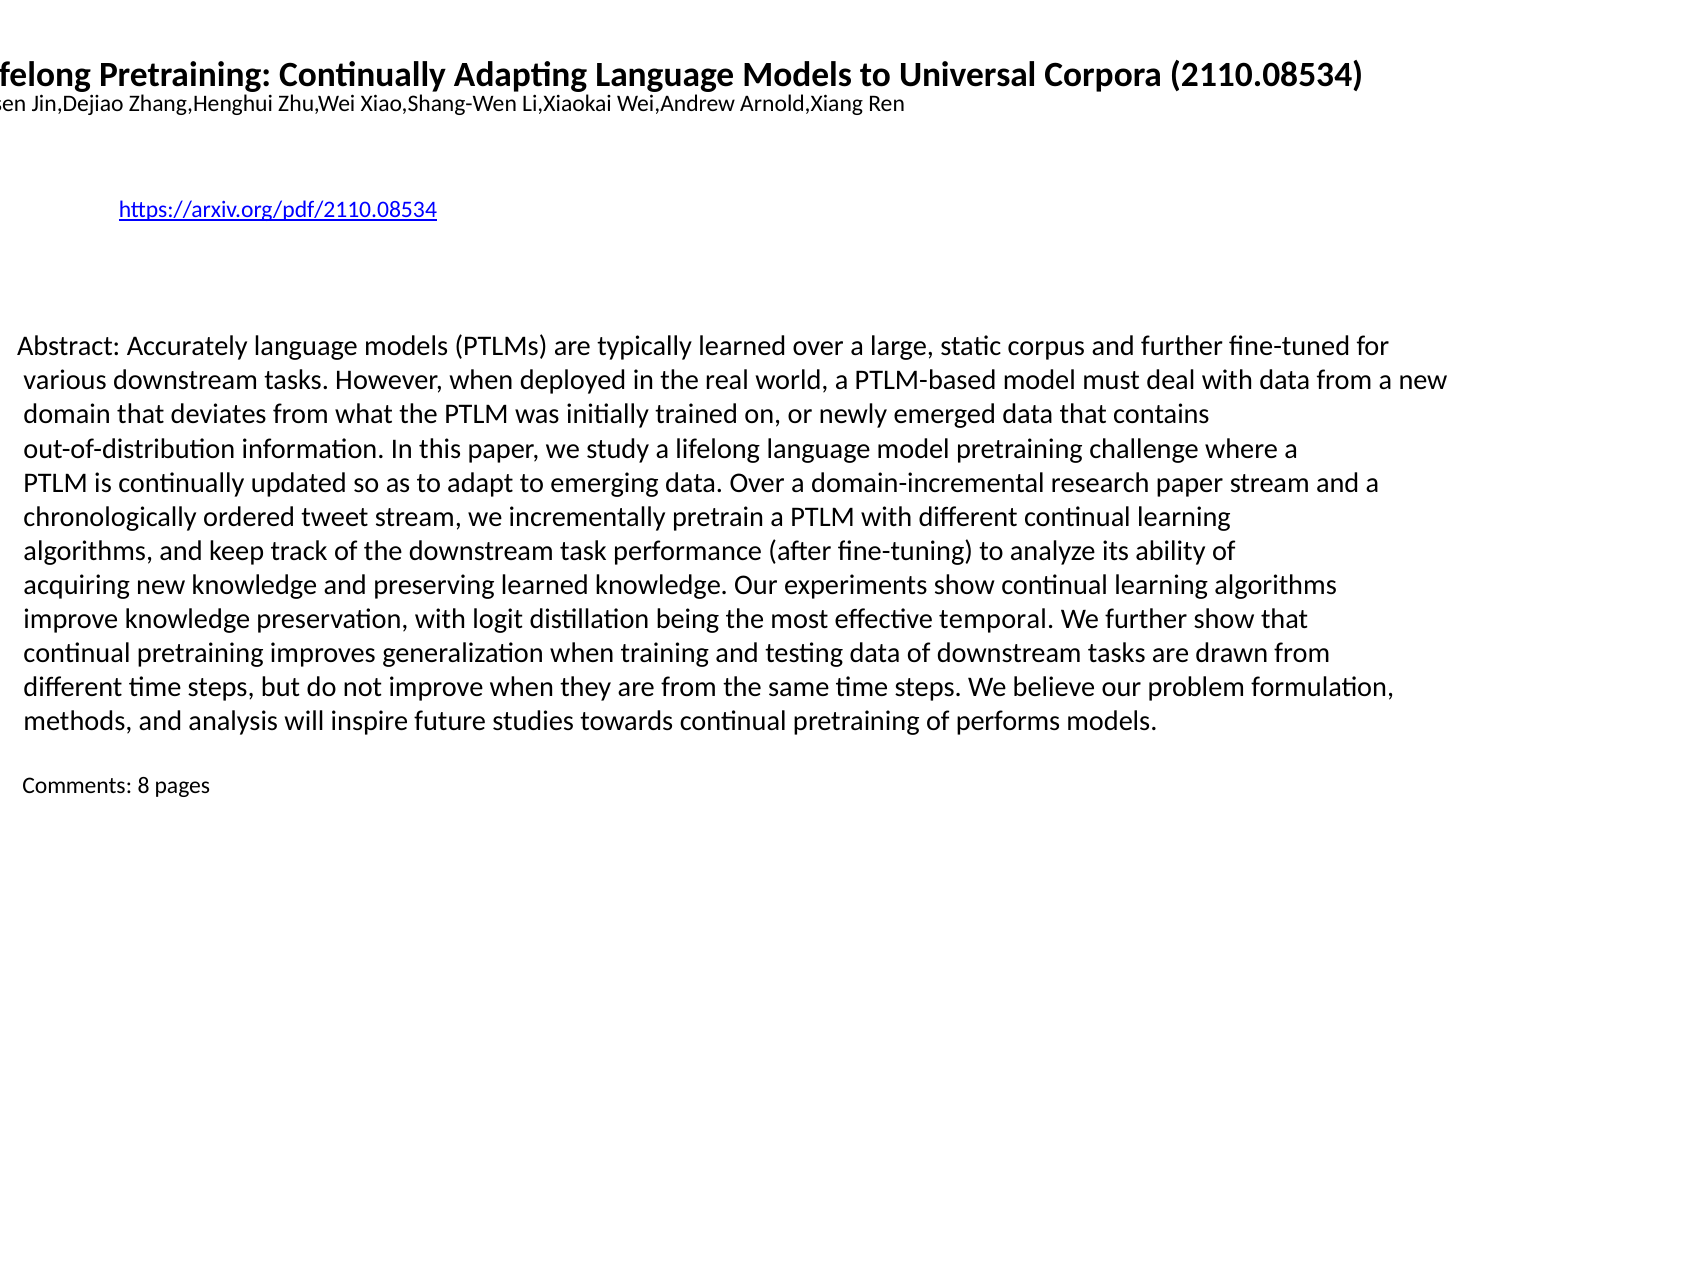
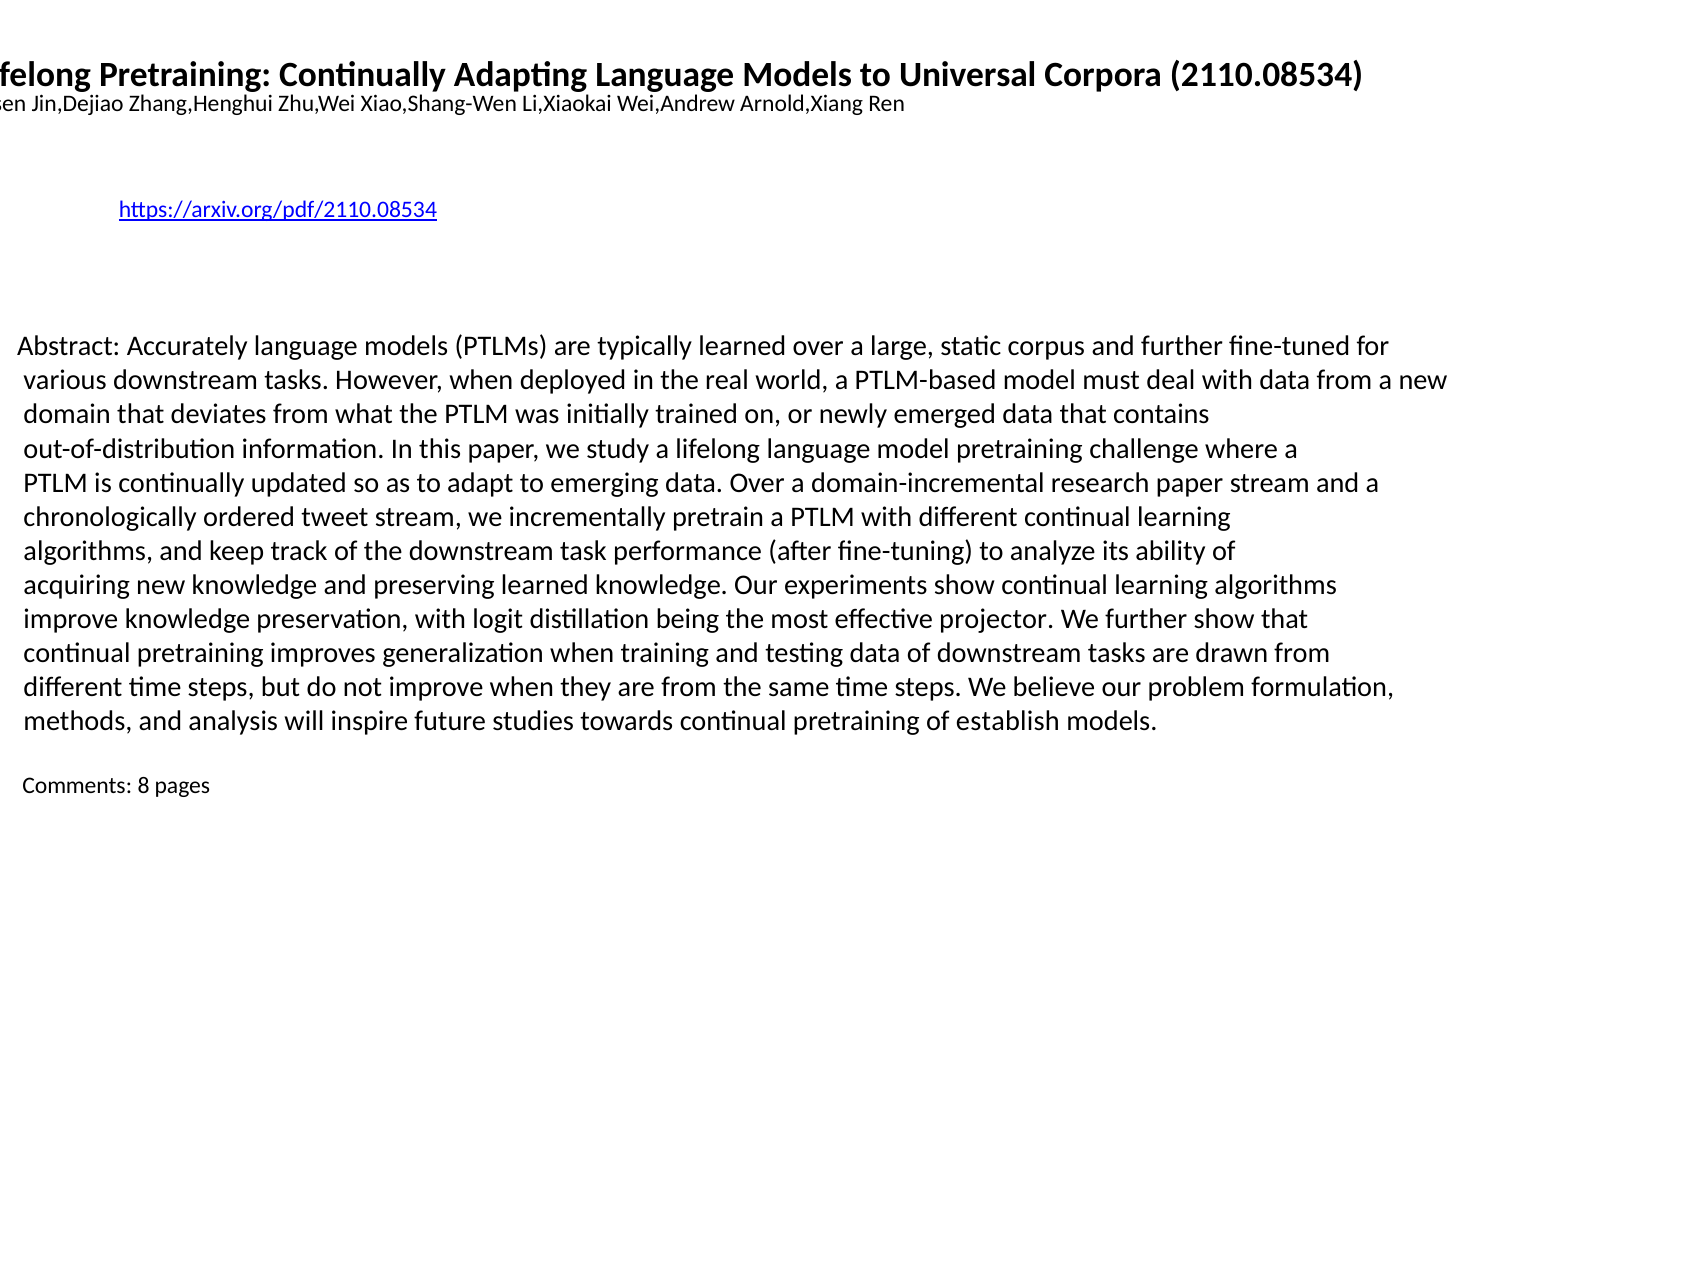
temporal: temporal -> projector (997, 619)
performs: performs -> establish (1008, 721)
